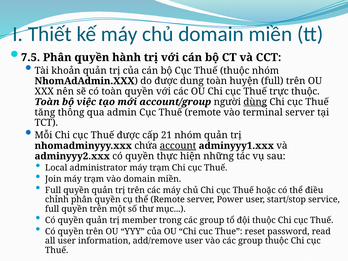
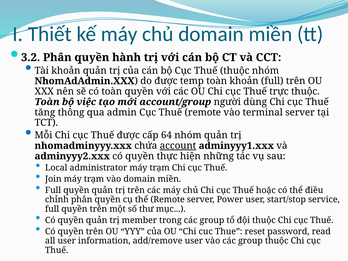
7.5: 7.5 -> 3.2 (31, 57)
dung: dung -> temp (192, 81)
toàn huyện: huyện -> khoản (244, 81)
dùng underline: present -> none (255, 102)
21: 21 -> 64 (166, 135)
